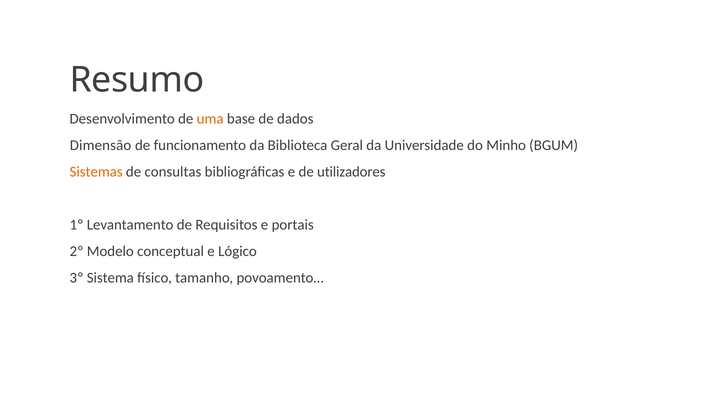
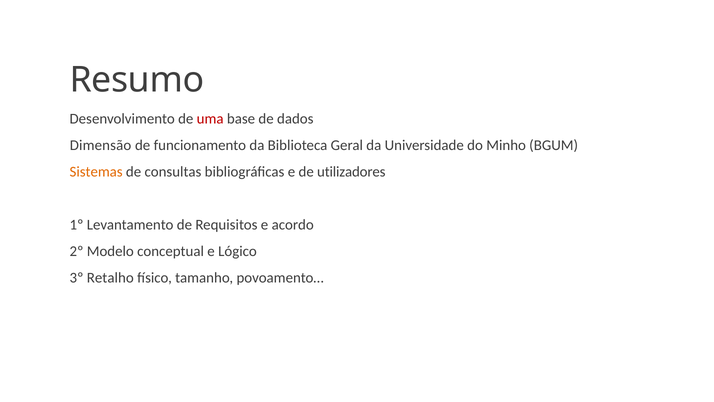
uma colour: orange -> red (210, 119)
portais: portais -> acordo (293, 225)
Sistema: Sistema -> Retalho (110, 278)
